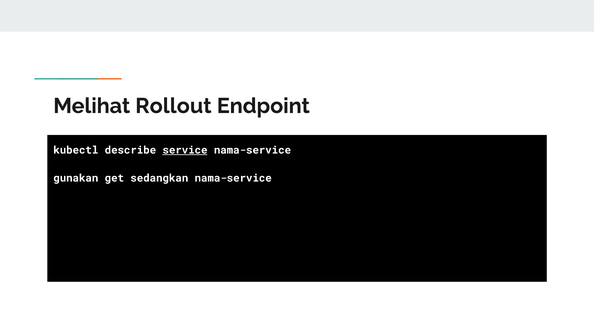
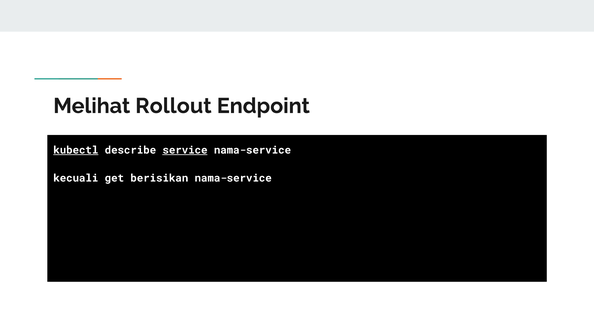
kubectl underline: none -> present (76, 150)
gunakan: gunakan -> kecuali (76, 178)
sedangkan: sedangkan -> berisikan (159, 178)
